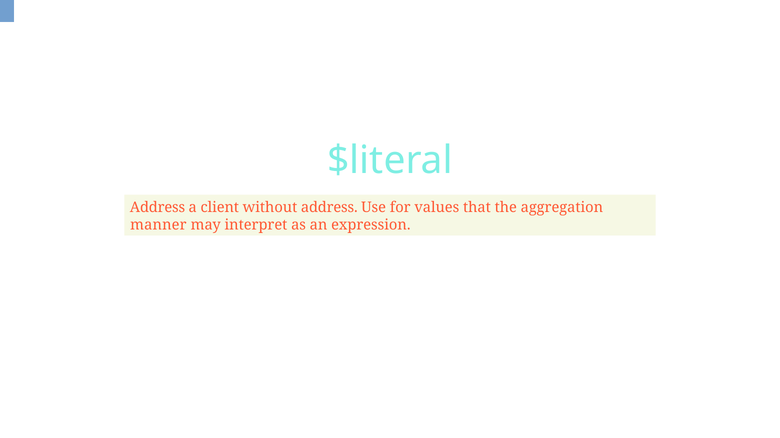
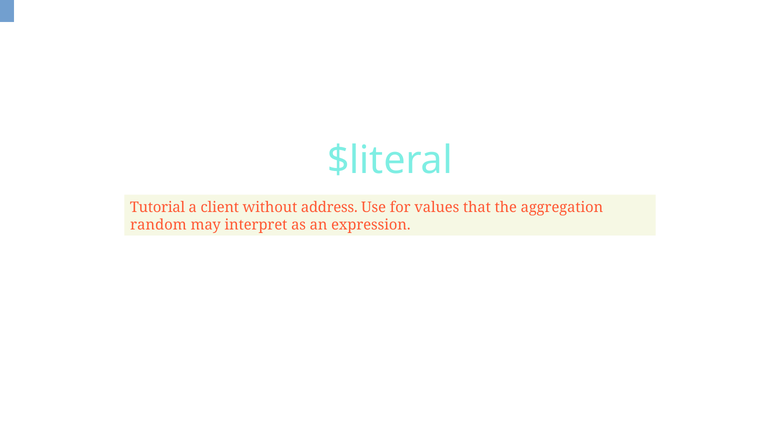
Address: Address -> Tutorial (157, 208)
manner: manner -> random (158, 225)
